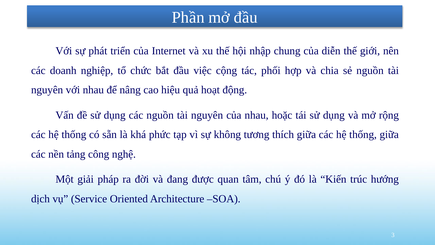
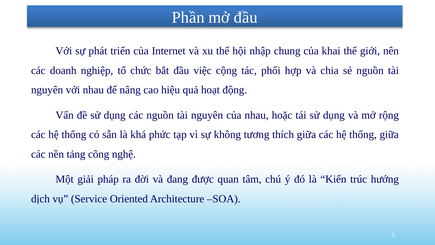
diễn: diễn -> khai (331, 51)
